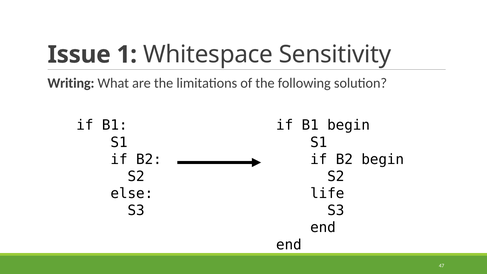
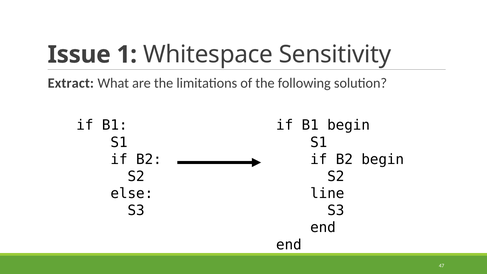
Writing: Writing -> Extract (71, 83)
life: life -> line (327, 193)
